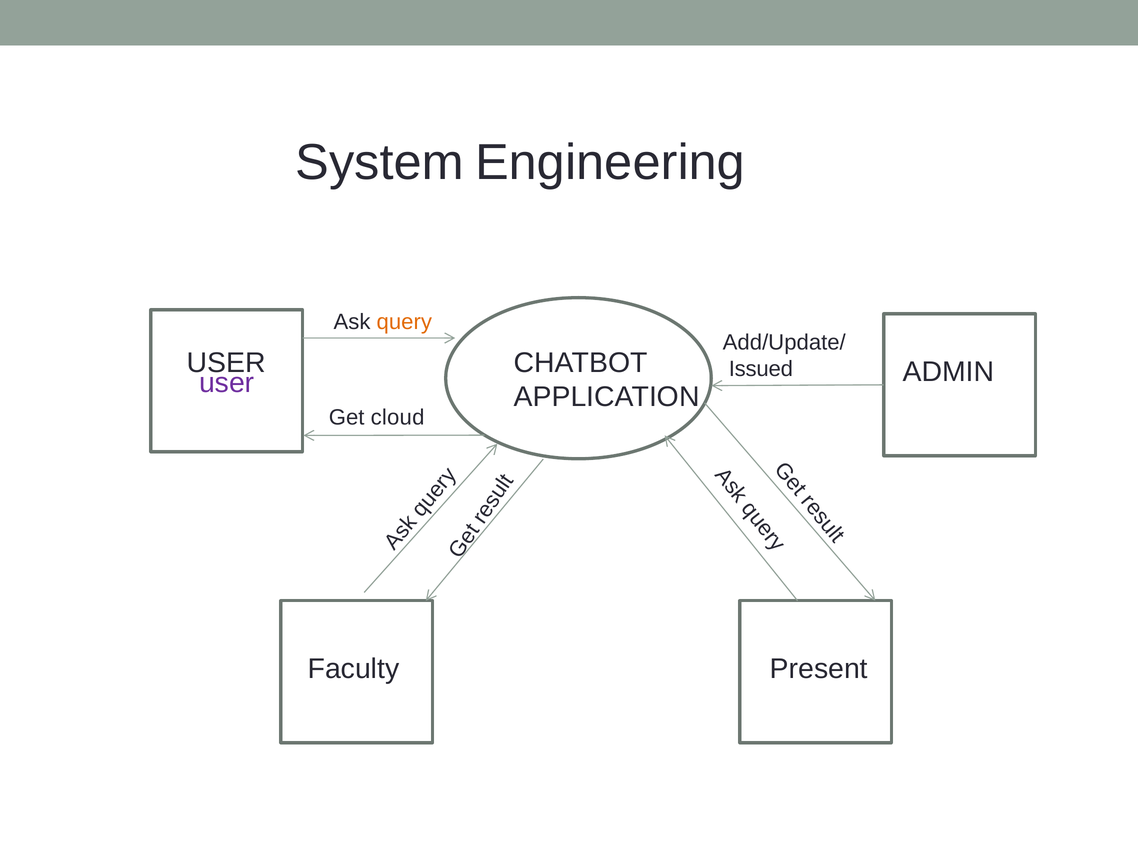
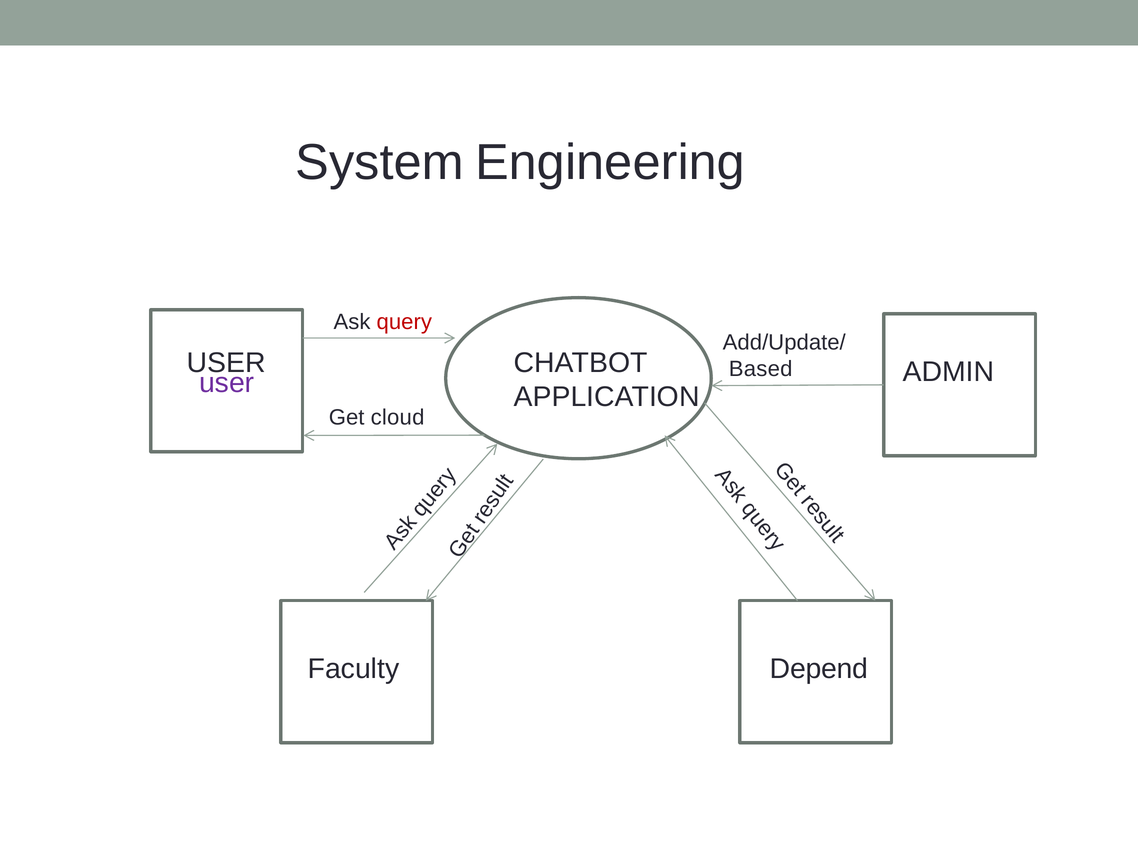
query colour: orange -> red (404, 322)
Issued: Issued -> Based (761, 369)
Present: Present -> Depend (819, 669)
